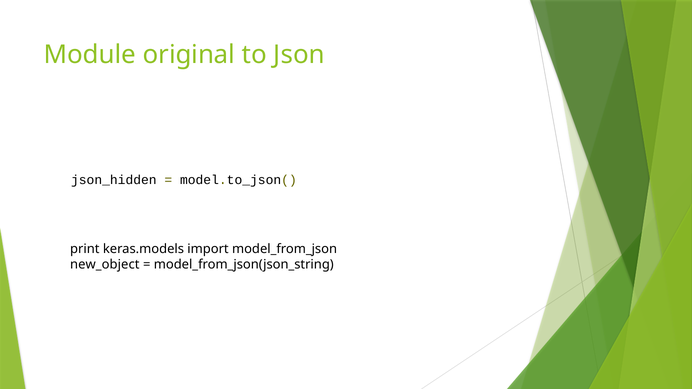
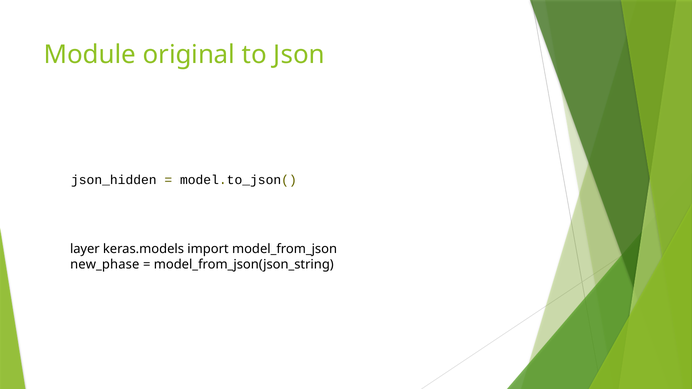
print: print -> layer (85, 249)
new_object: new_object -> new_phase (105, 265)
